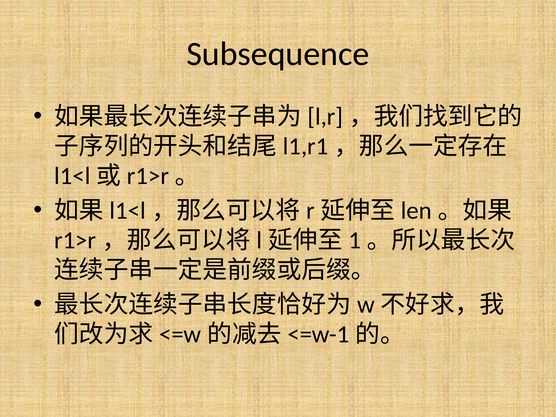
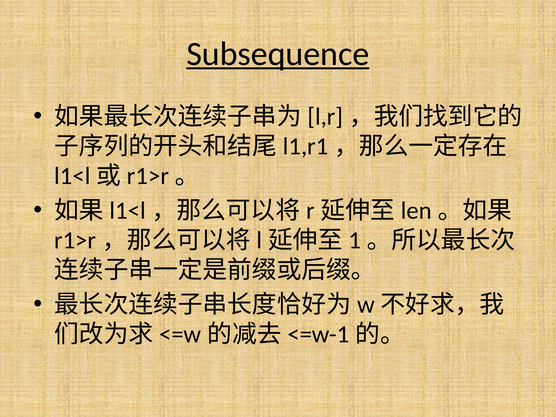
Subsequence underline: none -> present (278, 54)
